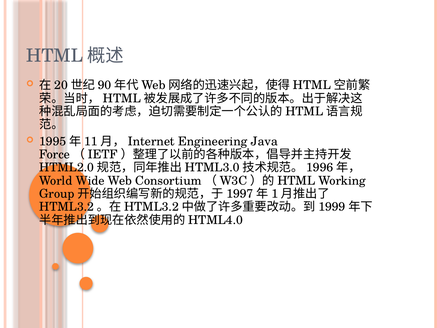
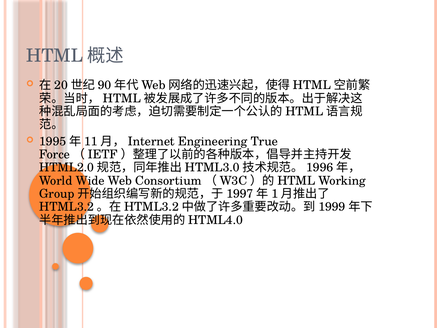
Java: Java -> True (264, 141)
